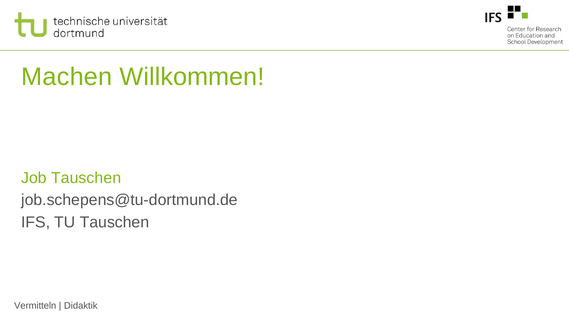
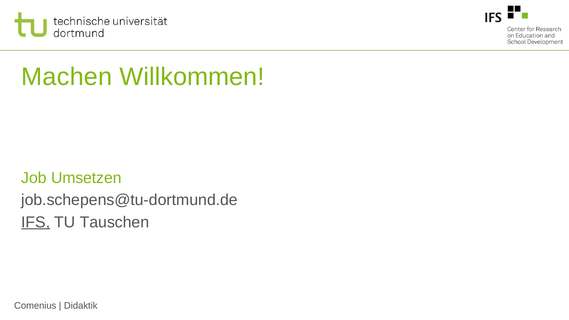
Job Tauschen: Tauschen -> Umsetzen (86, 178)
IFS underline: none -> present (36, 222)
Vermitteln: Vermitteln -> Comenius (35, 306)
